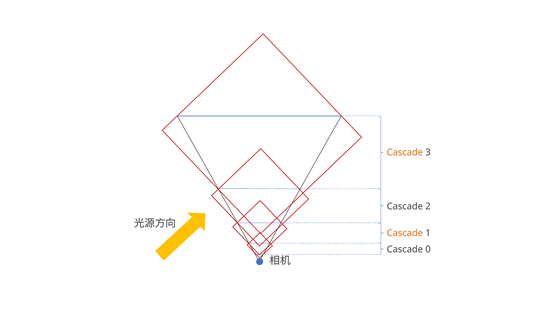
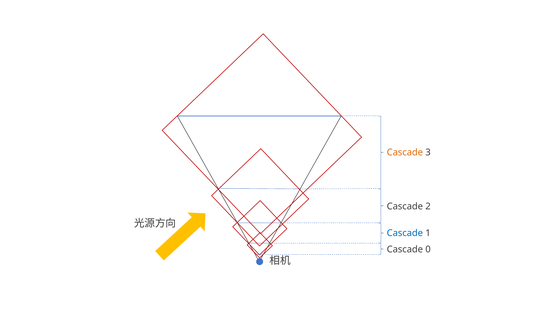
Cascade colour: orange -> blue (405, 233)
